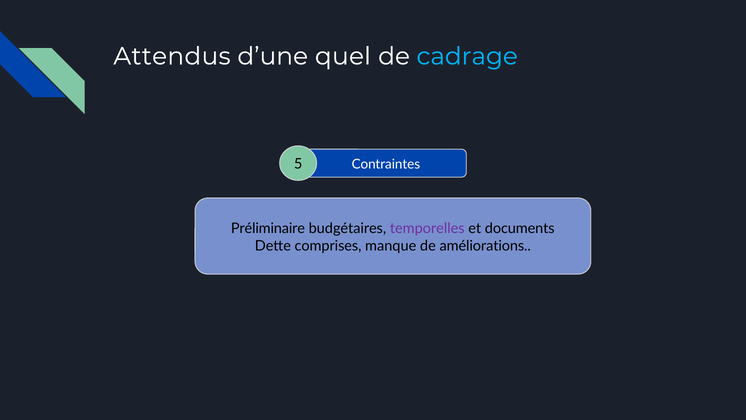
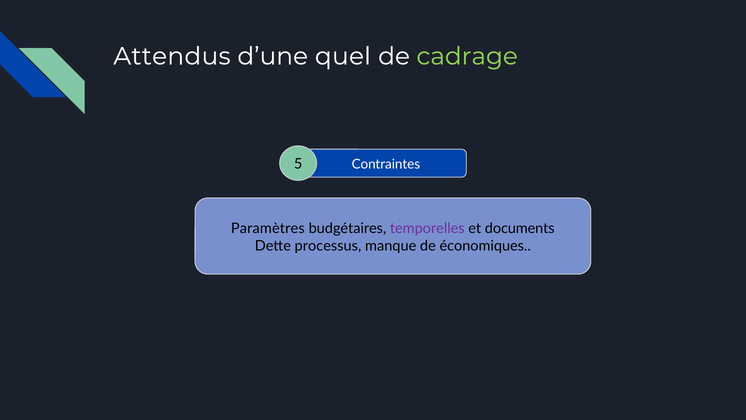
cadrage colour: light blue -> light green (467, 56)
Préliminaire: Préliminaire -> Paramètres (268, 228)
comprises: comprises -> processus (328, 246)
améliorations: améliorations -> économiques (485, 246)
